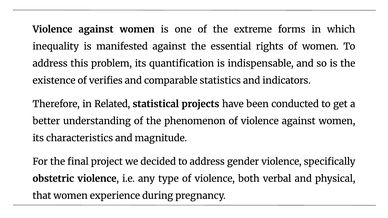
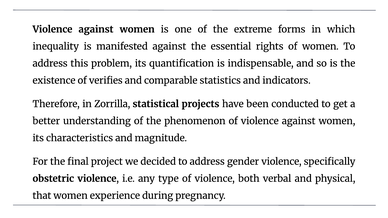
Related: Related -> Zorrilla (112, 104)
